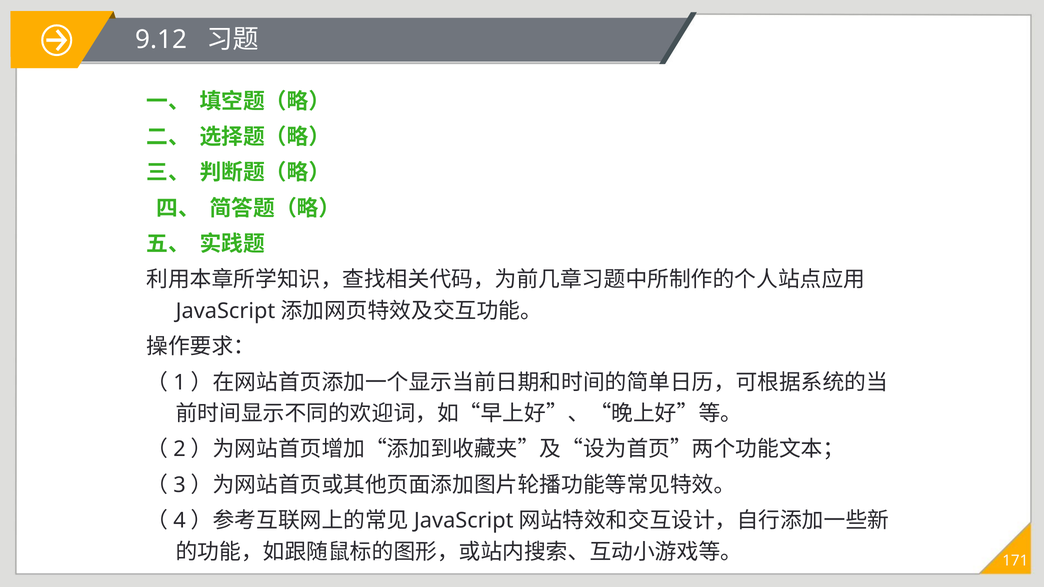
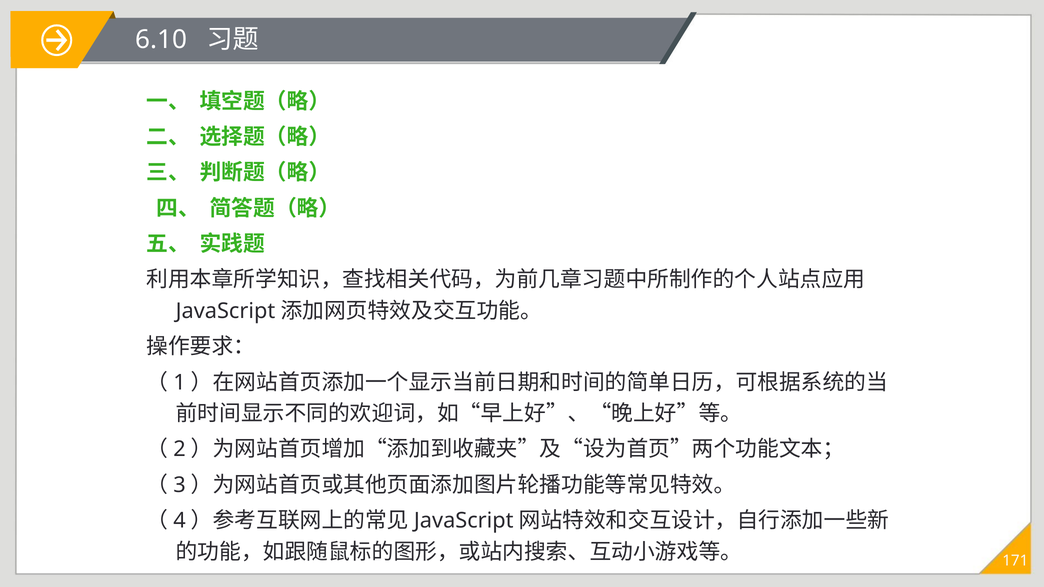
9.12: 9.12 -> 6.10 (161, 40)
